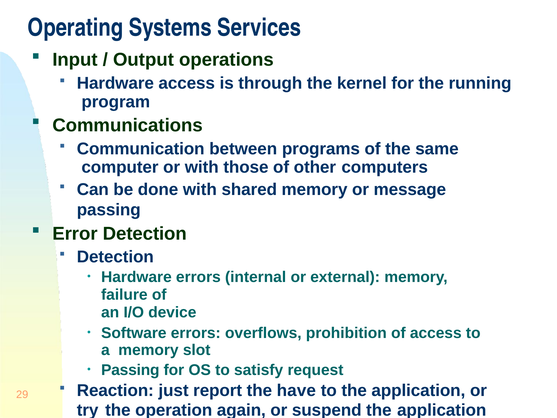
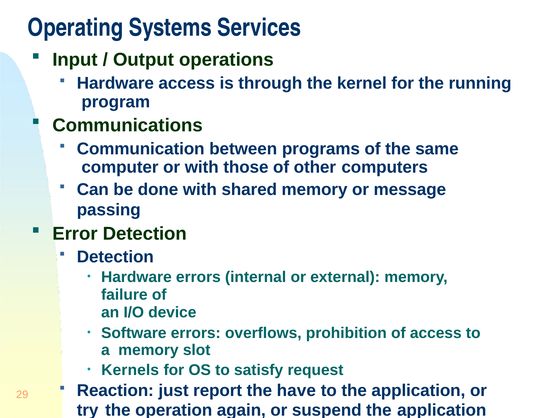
Passing: Passing -> Kernels (130, 370)
